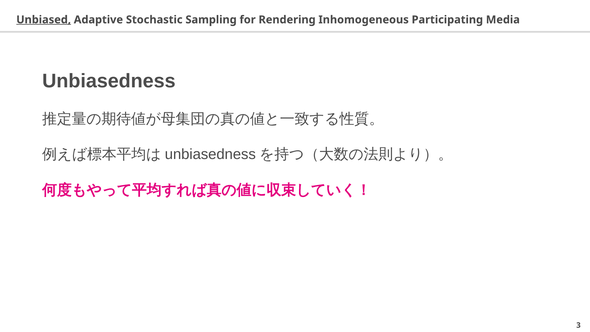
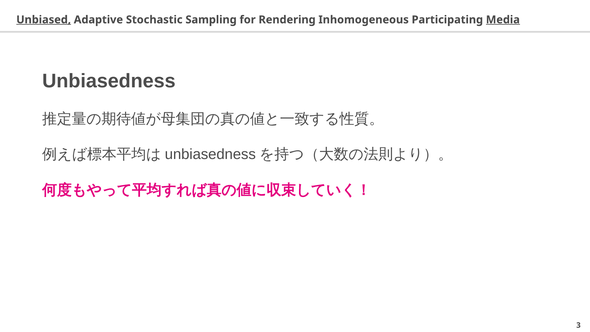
Media underline: none -> present (503, 20)
